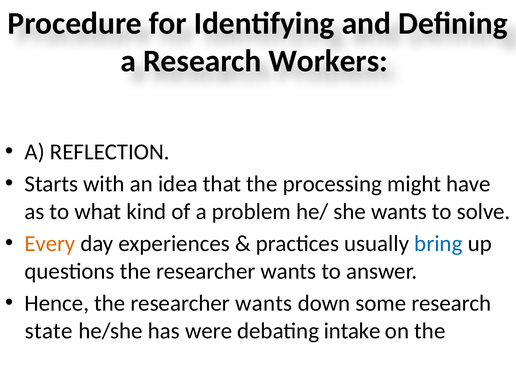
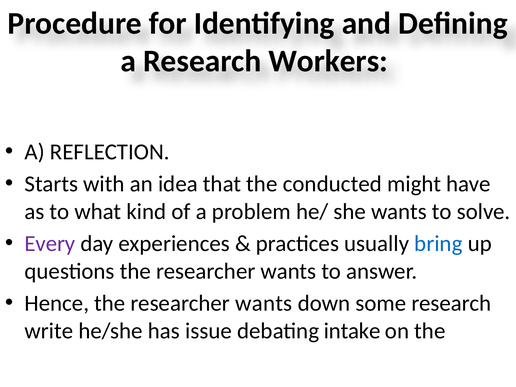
processing: processing -> conducted (332, 184)
Every colour: orange -> purple (50, 244)
state: state -> write (49, 331)
were: were -> issue (209, 331)
